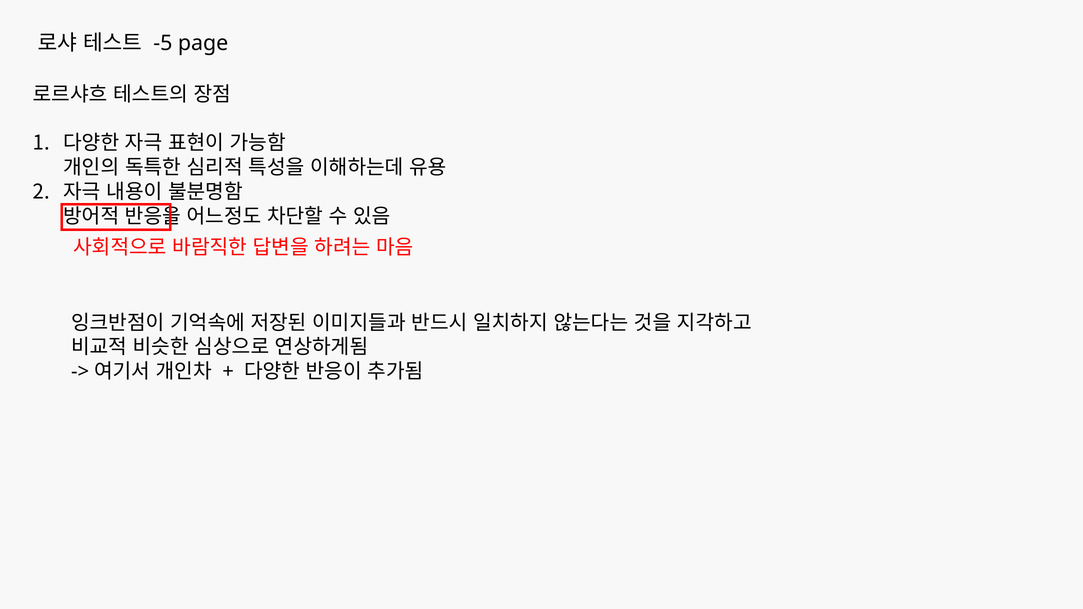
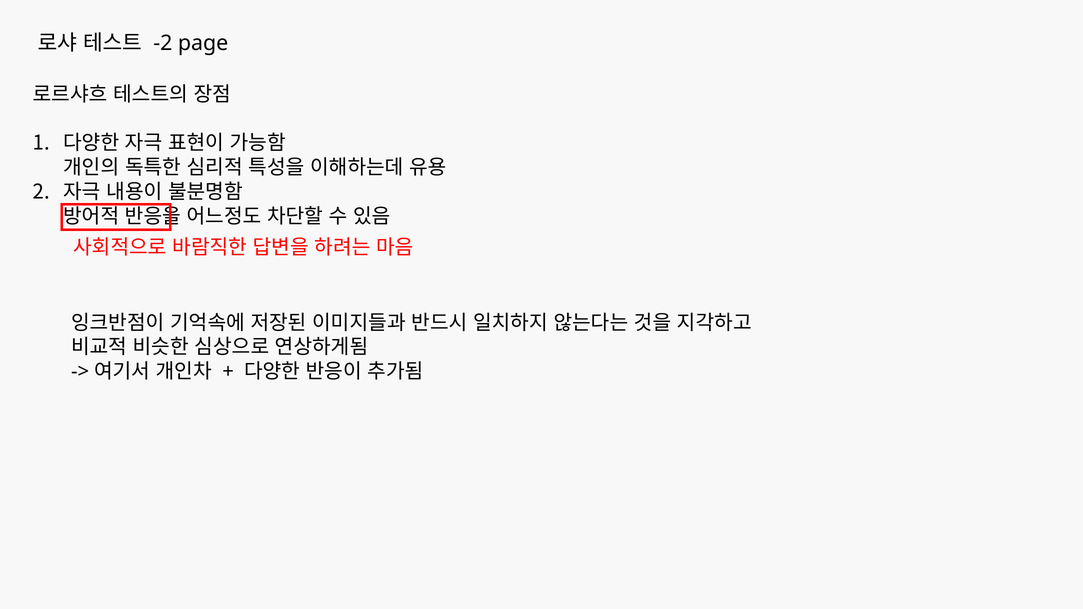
-5: -5 -> -2 (163, 43)
